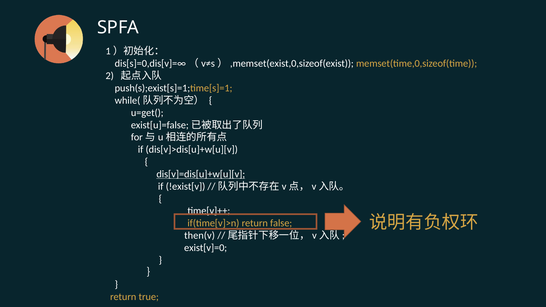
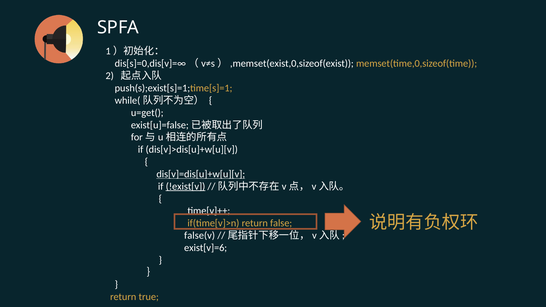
!exist[v underline: none -> present (185, 186)
then(v: then(v -> false(v (200, 236)
exist[v]=0: exist[v]=0 -> exist[v]=6 (206, 248)
